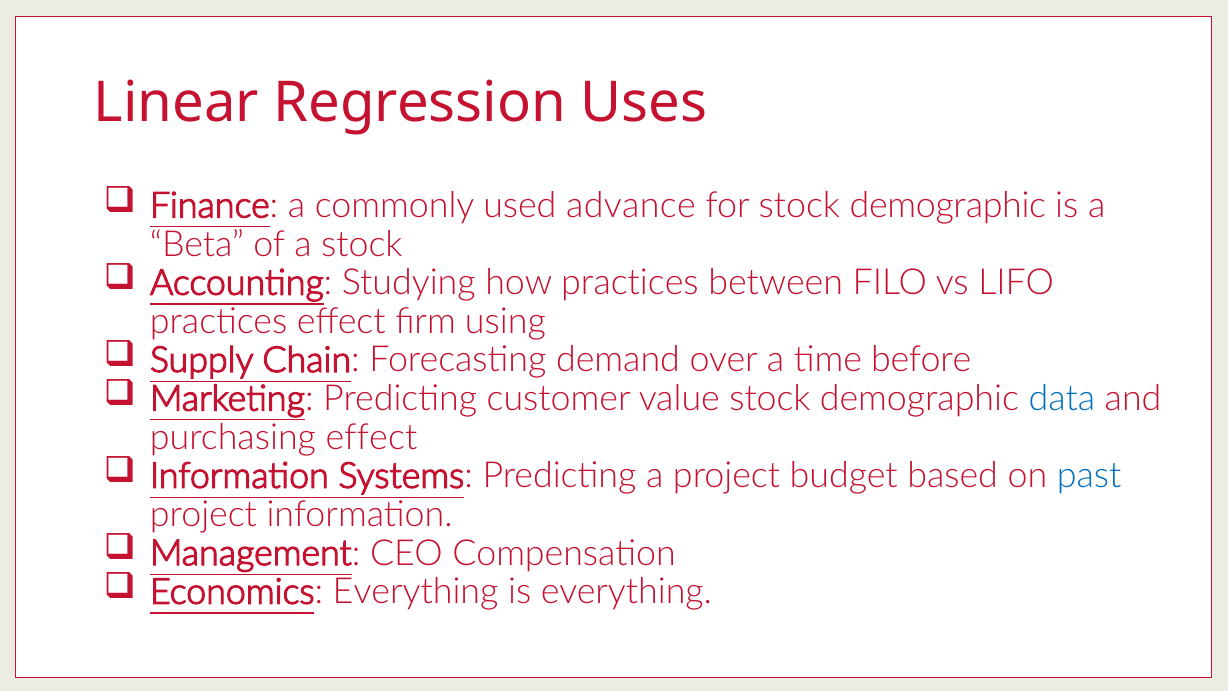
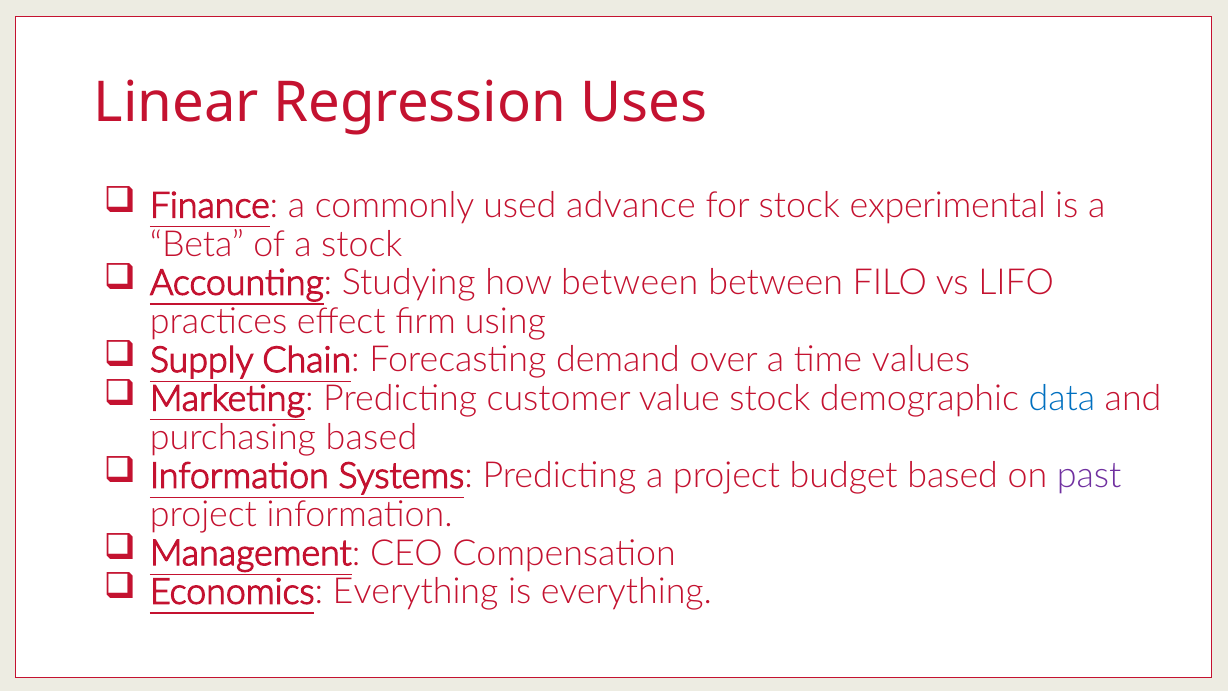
for stock demographic: demographic -> experimental (948, 206)
how practices: practices -> between (630, 283)
before: before -> values (921, 360)
purchasing effect: effect -> based (371, 437)
past colour: blue -> purple (1089, 476)
